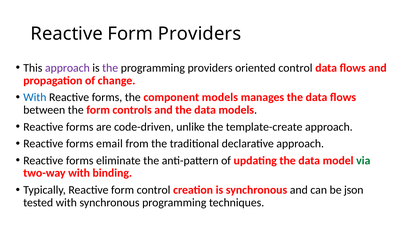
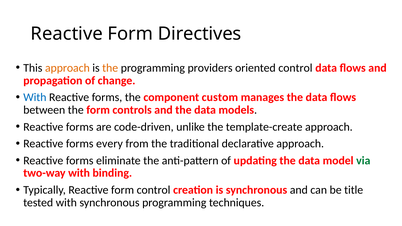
Form Providers: Providers -> Directives (200, 34)
approach colour: purple -> orange (67, 68)
the colour: purple -> orange (110, 68)
component models: models -> custom (220, 97)
email: email -> every (109, 144)
json: json -> title (354, 190)
